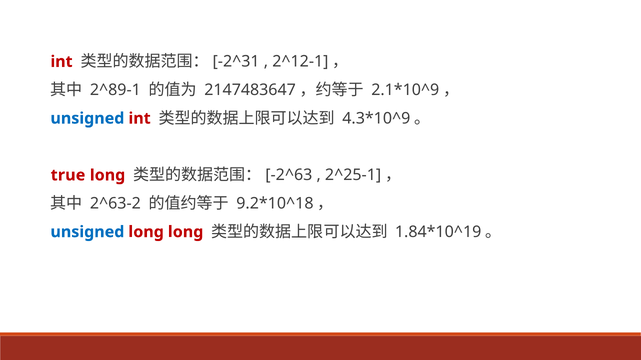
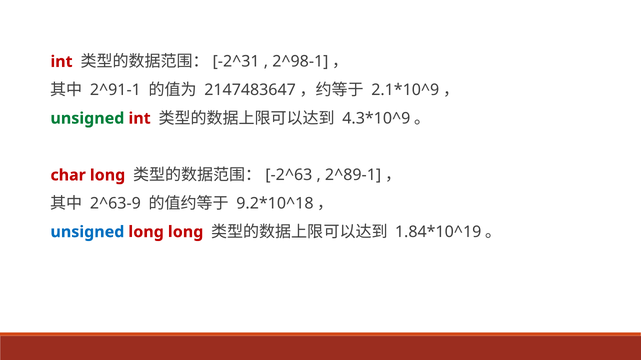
2^12-1: 2^12-1 -> 2^98-1 (300, 62)
2^89-1: 2^89-1 -> 2^91-1 (115, 90)
unsigned colour: blue -> green (87, 119)
true: true -> char (68, 175)
2^25-1: 2^25-1 -> 2^89-1 (353, 175)
2^63-2: 2^63-2 -> 2^63-9 (115, 204)
